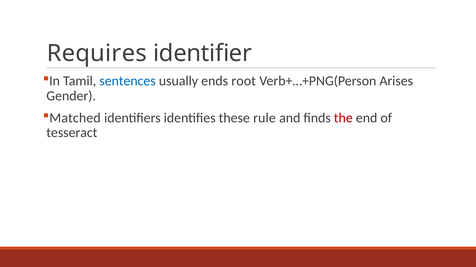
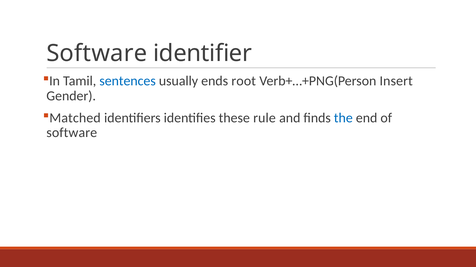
Requires: Requires -> Software (97, 53)
Arises: Arises -> Insert (396, 81)
the colour: red -> blue (343, 118)
tesseract: tesseract -> software (72, 133)
